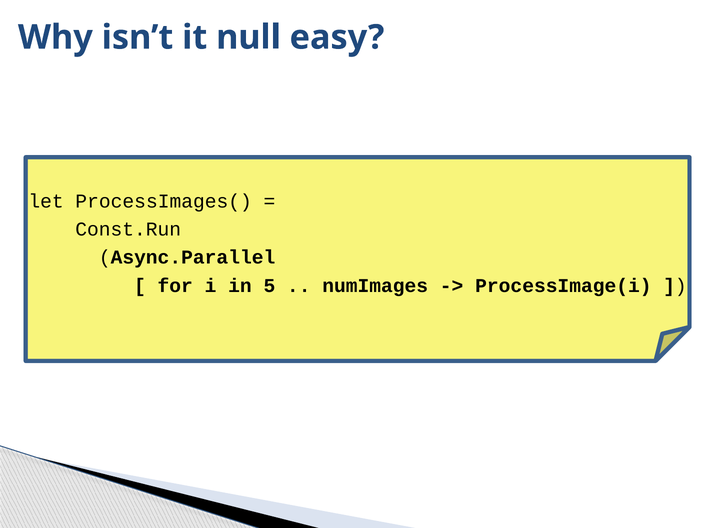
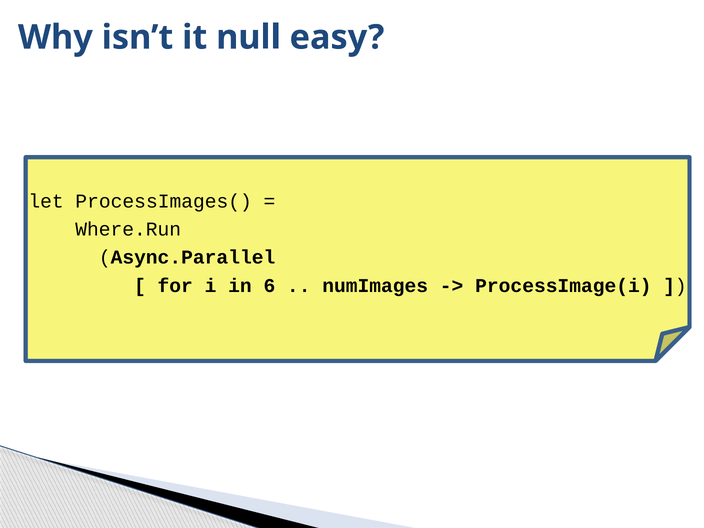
Const.Run: Const.Run -> Where.Run (128, 229)
5: 5 -> 6 (269, 286)
